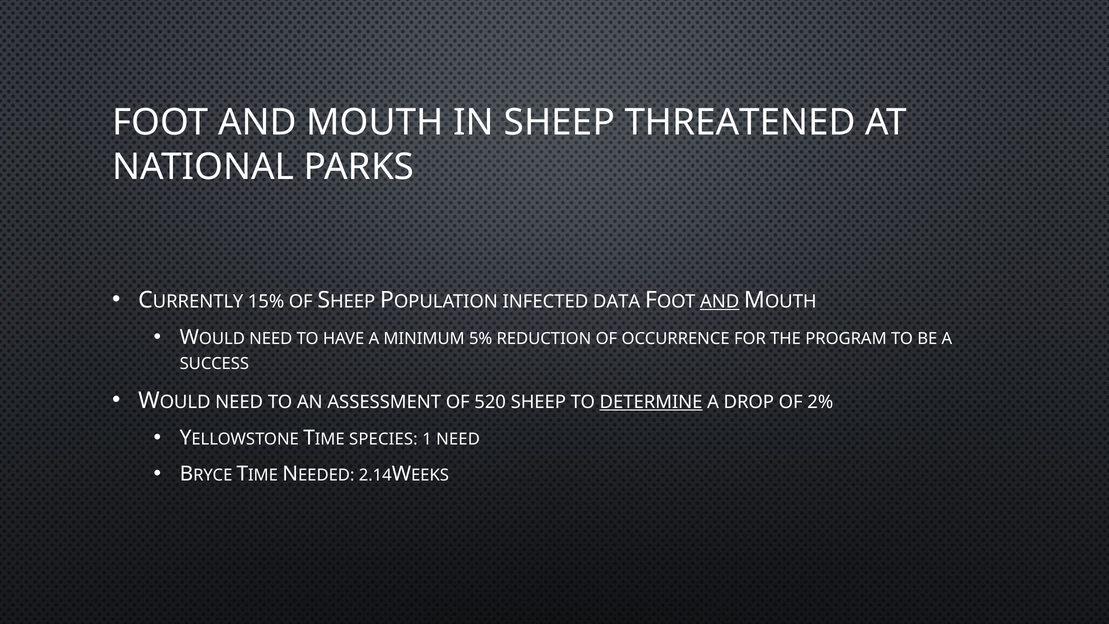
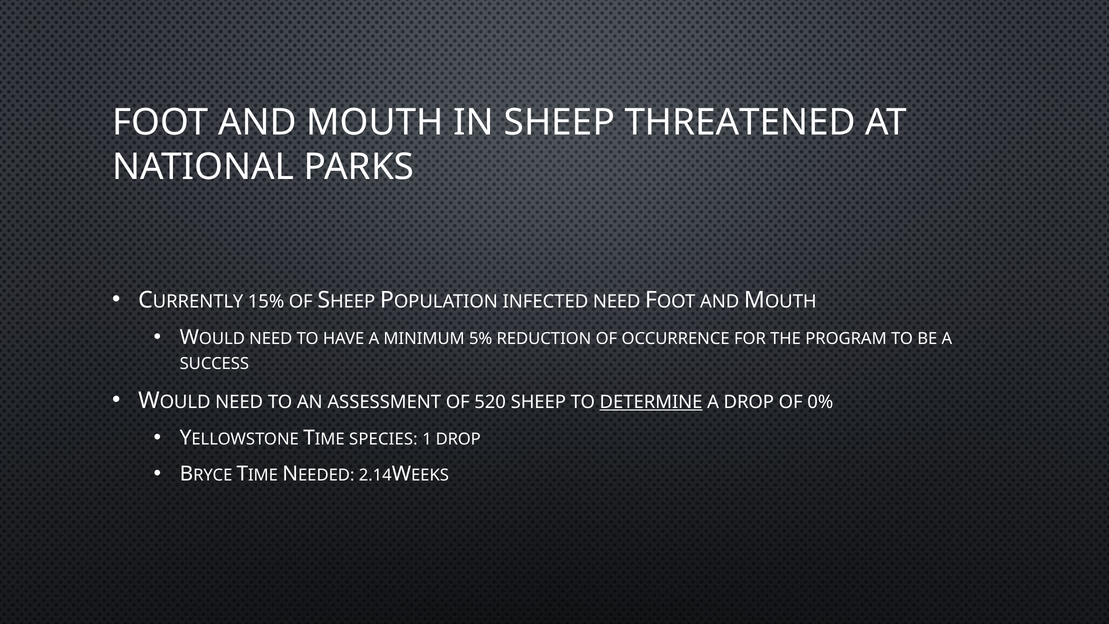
INFECTED DATA: DATA -> NEED (617, 302)
AND underline: present -> none (720, 302)
2%: 2% -> 0% (820, 402)
1 NEED: NEED -> DROP (458, 439)
